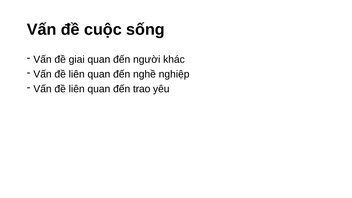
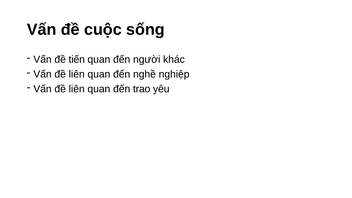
giai: giai -> tiến (77, 59)
